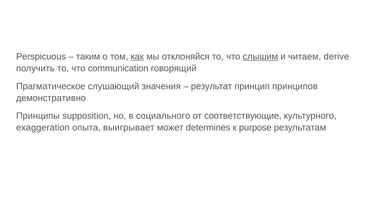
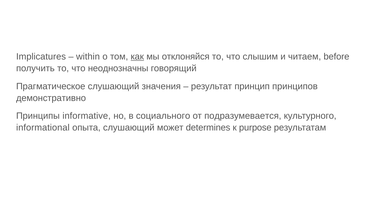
Perspicuous: Perspicuous -> Implicatures (41, 57)
таким: таким -> within (88, 57)
слышим underline: present -> none (260, 57)
derive: derive -> before (336, 57)
communication: communication -> неоднозначны (118, 68)
supposition: supposition -> informative (87, 116)
соответствующие: соответствующие -> подразумевается (243, 116)
exaggeration: exaggeration -> informational (43, 128)
опыта выигрывает: выигрывает -> слушающий (129, 128)
